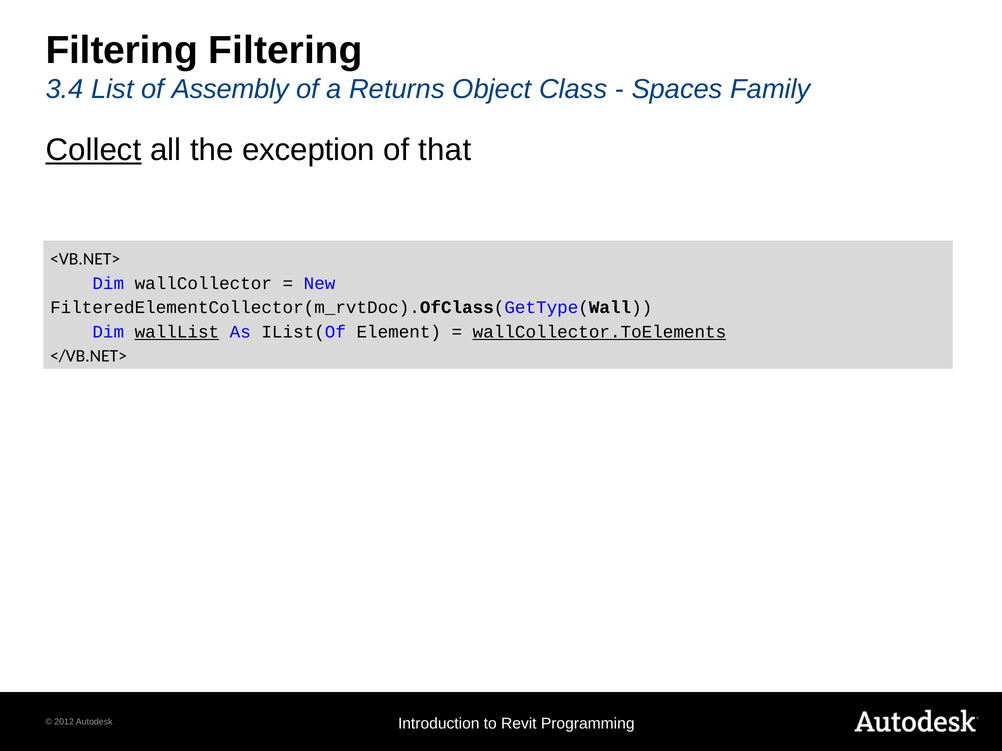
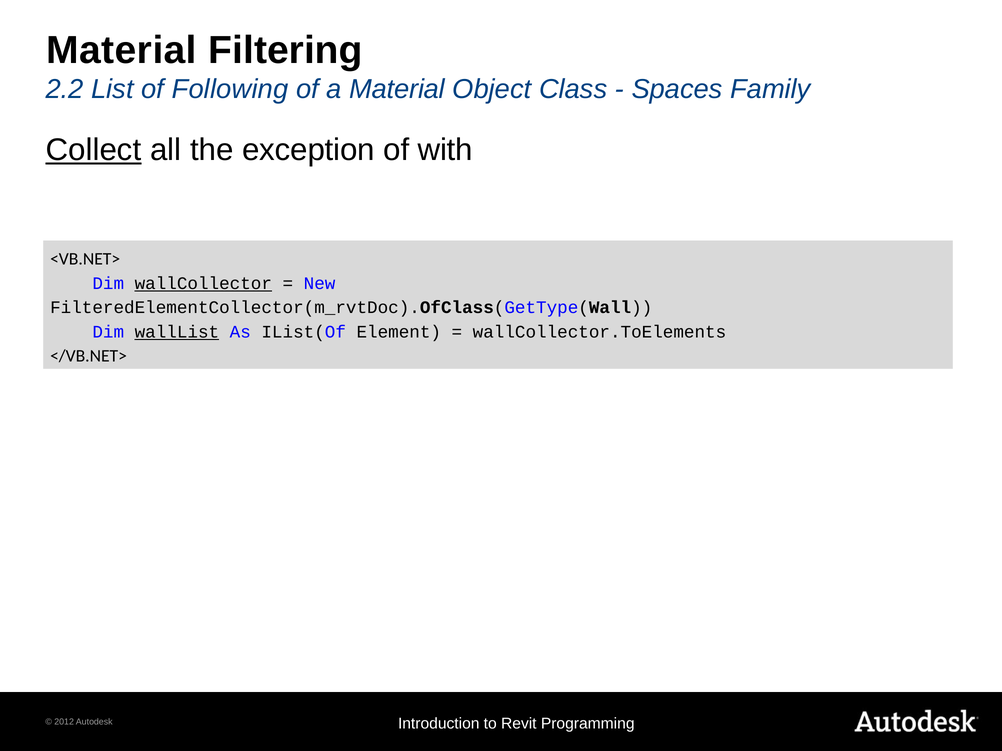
Filtering: Filtering -> Material (122, 50)
3.4: 3.4 -> 2.2 (65, 89)
Assembly: Assembly -> Following (230, 89)
a Returns: Returns -> Material (397, 89)
that: that -> with (445, 150)
wallCollector underline: none -> present (203, 283)
wallCollector.ToElements underline: present -> none (599, 332)
